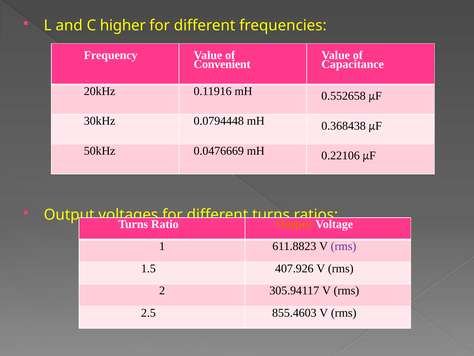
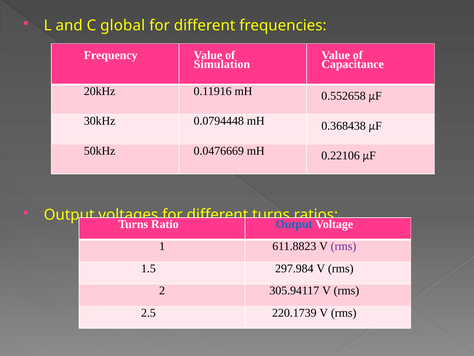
higher: higher -> global (123, 25)
Convenient: Convenient -> Simulation (222, 64)
Output colour: orange -> blue (294, 224)
407.926: 407.926 -> 297.984 (294, 268)
855.4603: 855.4603 -> 220.1739 (294, 312)
